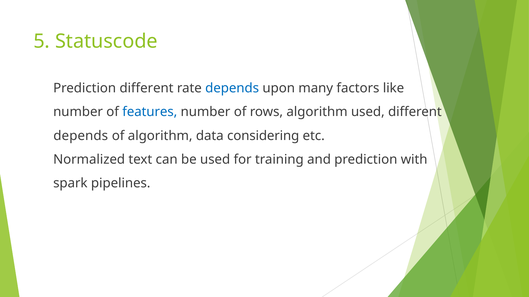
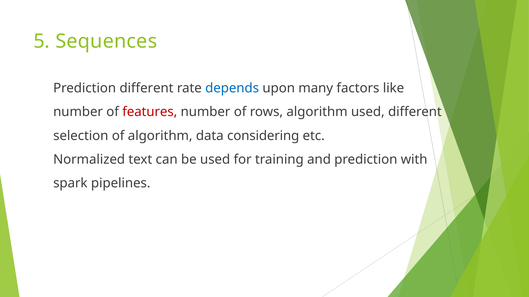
Statuscode: Statuscode -> Sequences (106, 41)
features colour: blue -> red (150, 112)
depends: depends -> selection (81, 136)
